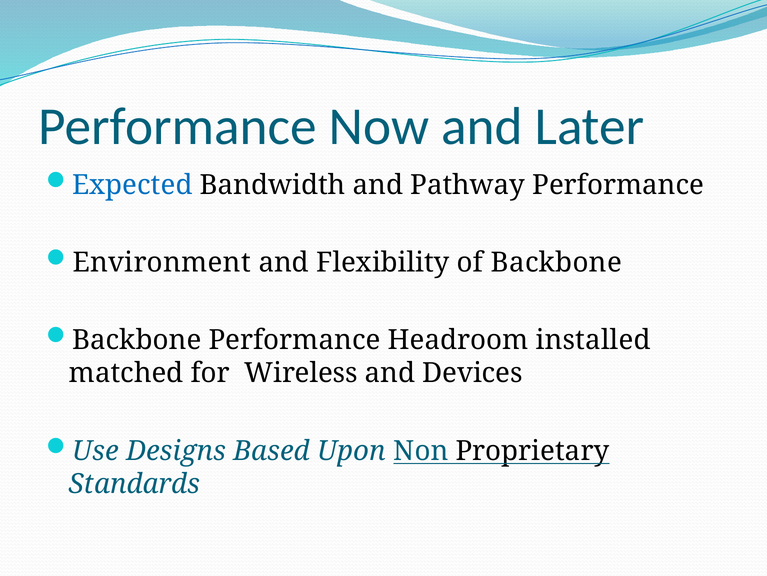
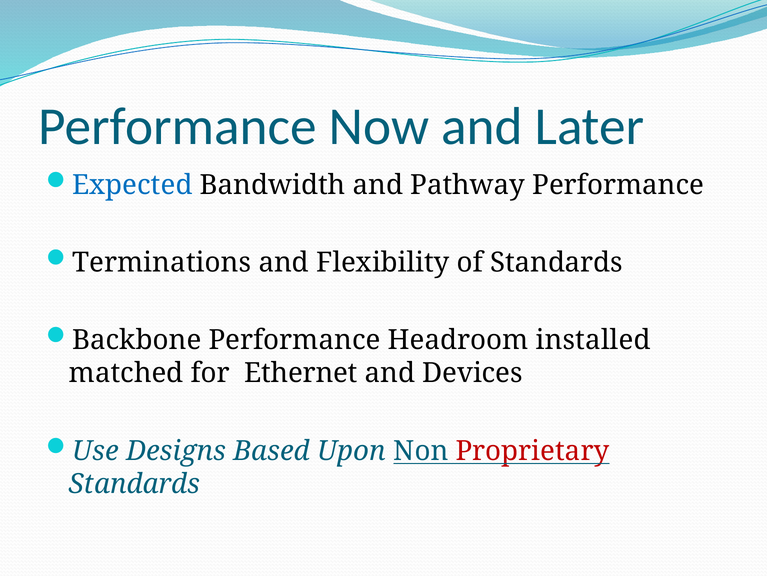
Environment: Environment -> Terminations (162, 262)
of Backbone: Backbone -> Standards (557, 262)
Wireless: Wireless -> Ethernet (301, 373)
Proprietary colour: black -> red (532, 450)
